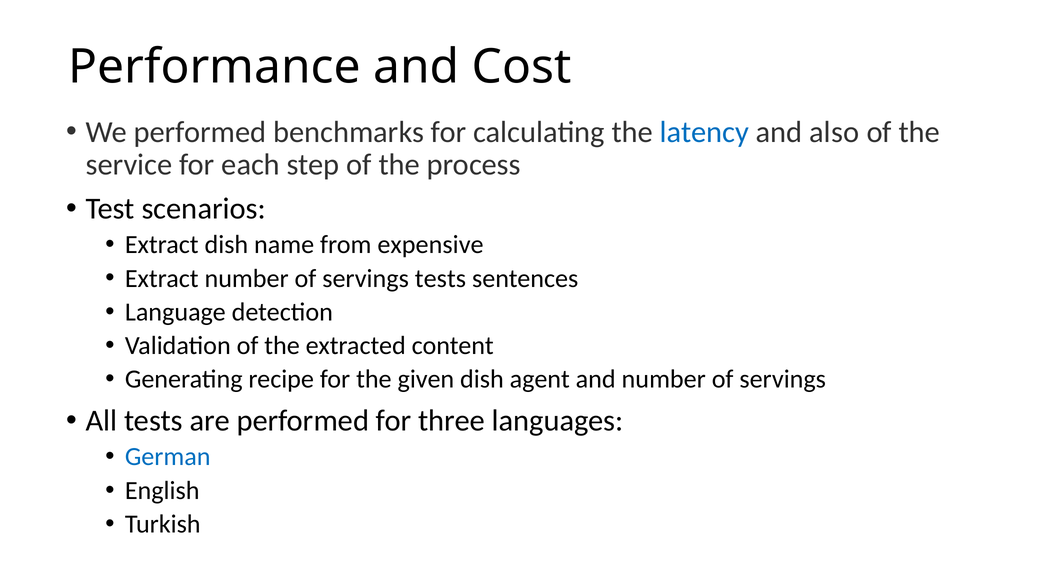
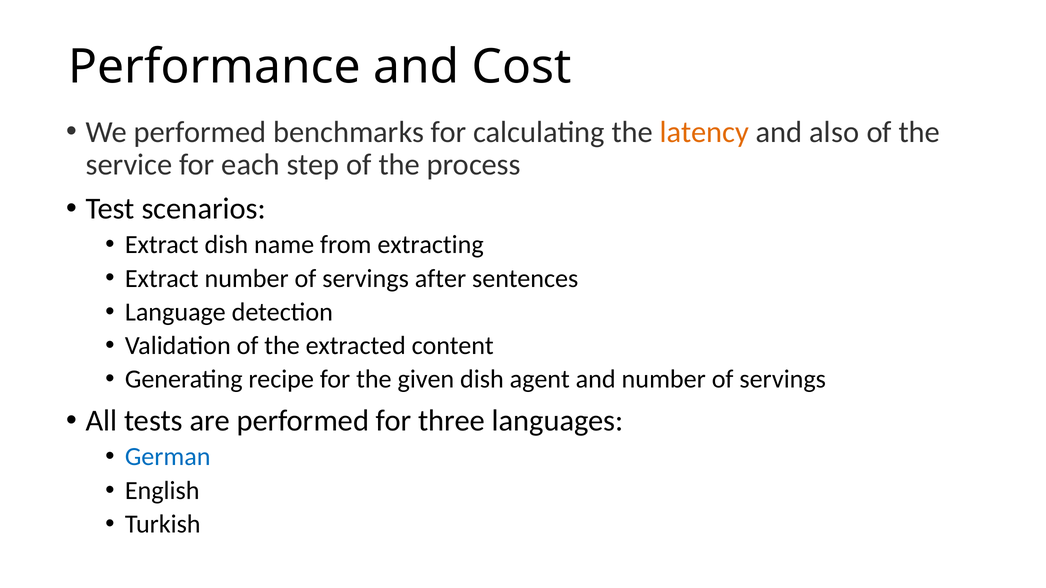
latency colour: blue -> orange (704, 132)
expensive: expensive -> extracting (431, 245)
servings tests: tests -> after (440, 279)
